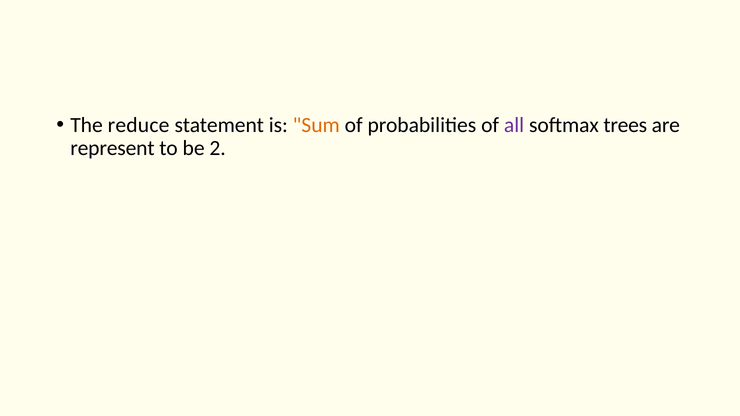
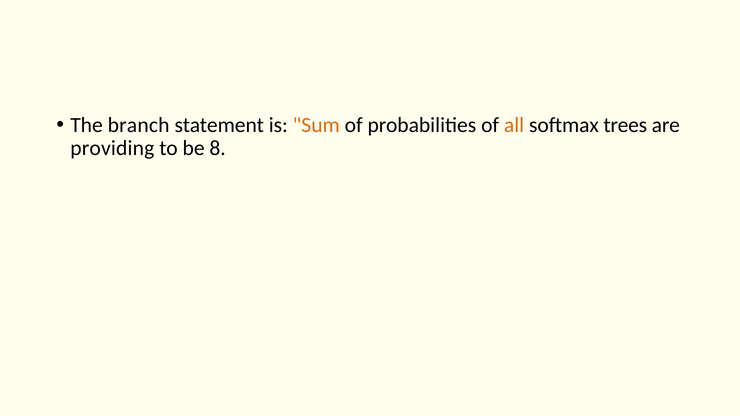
reduce: reduce -> branch (139, 125)
all colour: purple -> orange (514, 125)
represent: represent -> providing (112, 148)
2: 2 -> 8 (218, 148)
